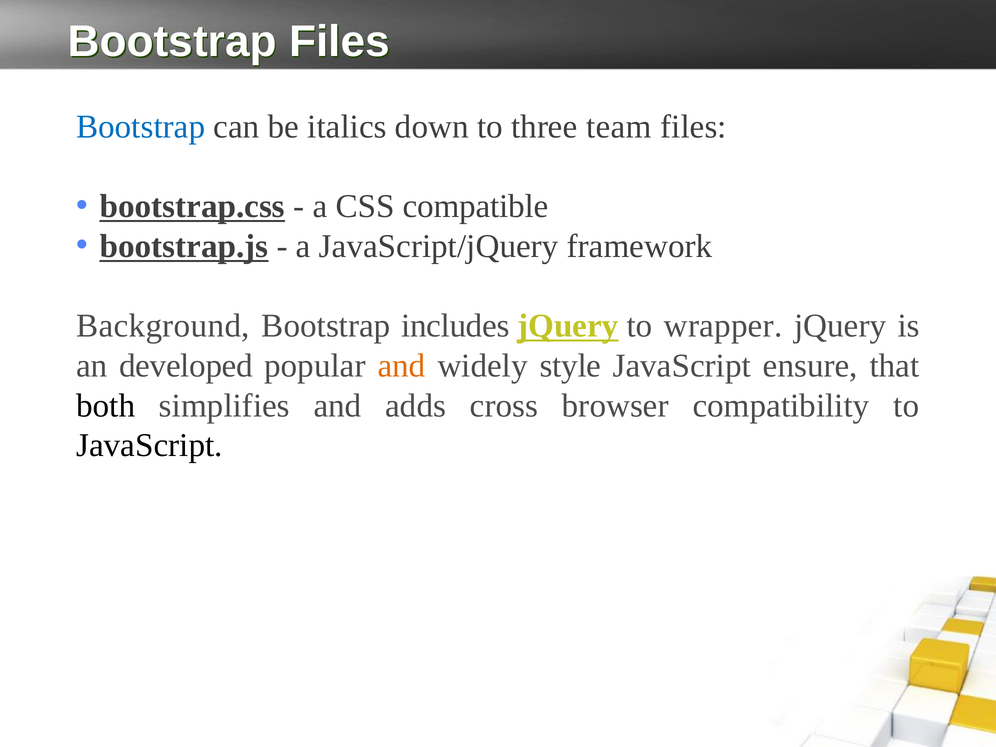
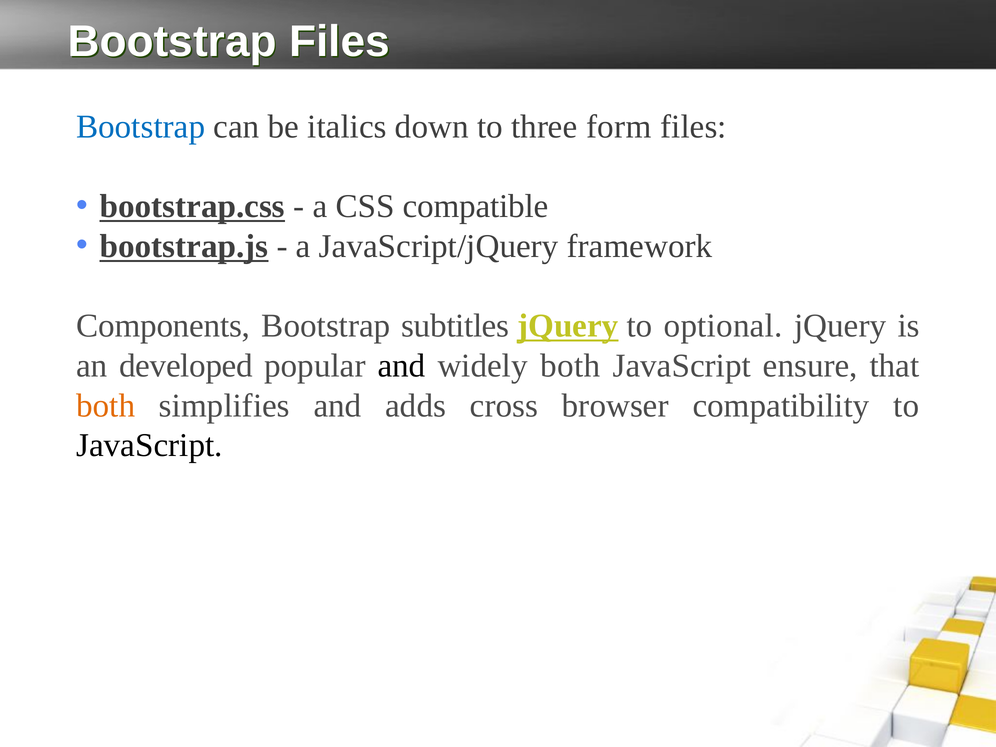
team: team -> form (619, 127)
Background: Background -> Components (163, 326)
includes: includes -> subtitles (455, 326)
wrapper: wrapper -> optional (723, 326)
and colour: orange -> black (402, 366)
widely style: style -> both (570, 366)
both colour: black -> orange (106, 406)
